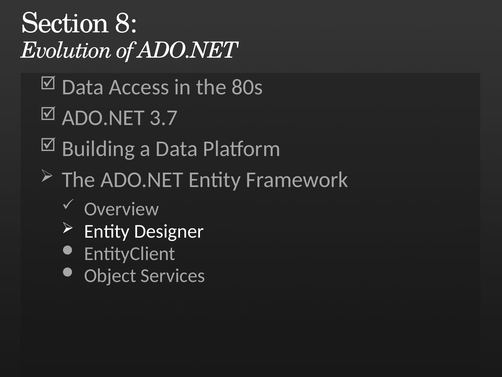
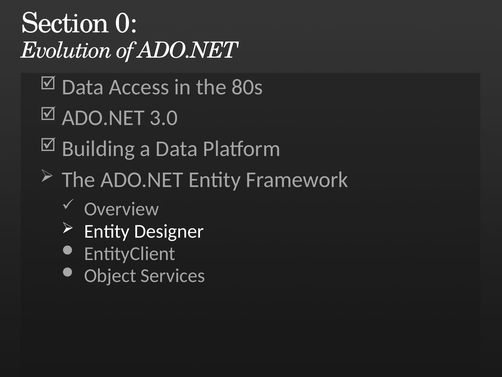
8: 8 -> 0 (126, 23)
3.7: 3.7 -> 3.0 (164, 118)
